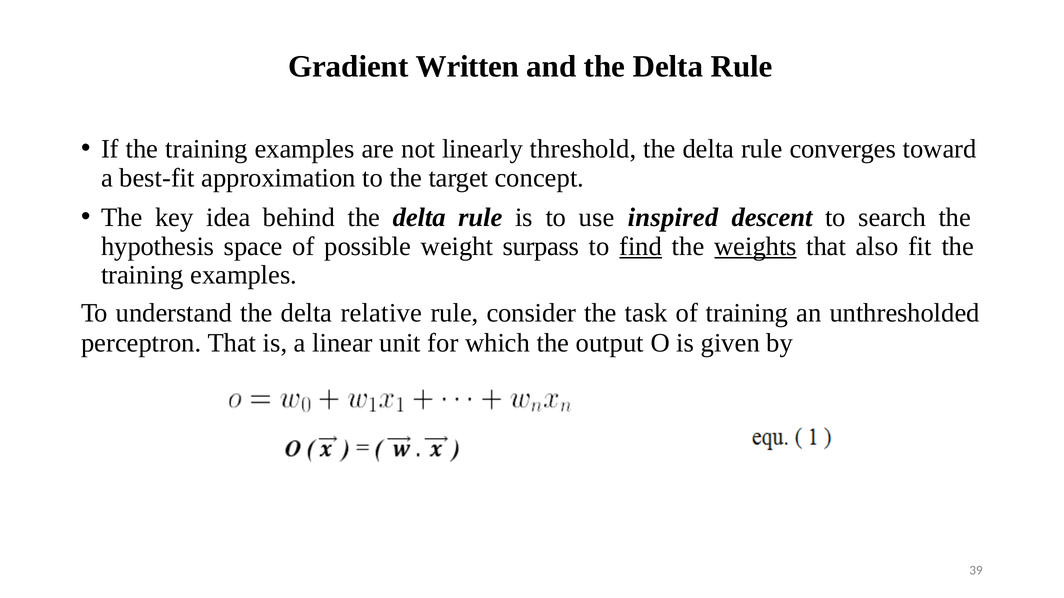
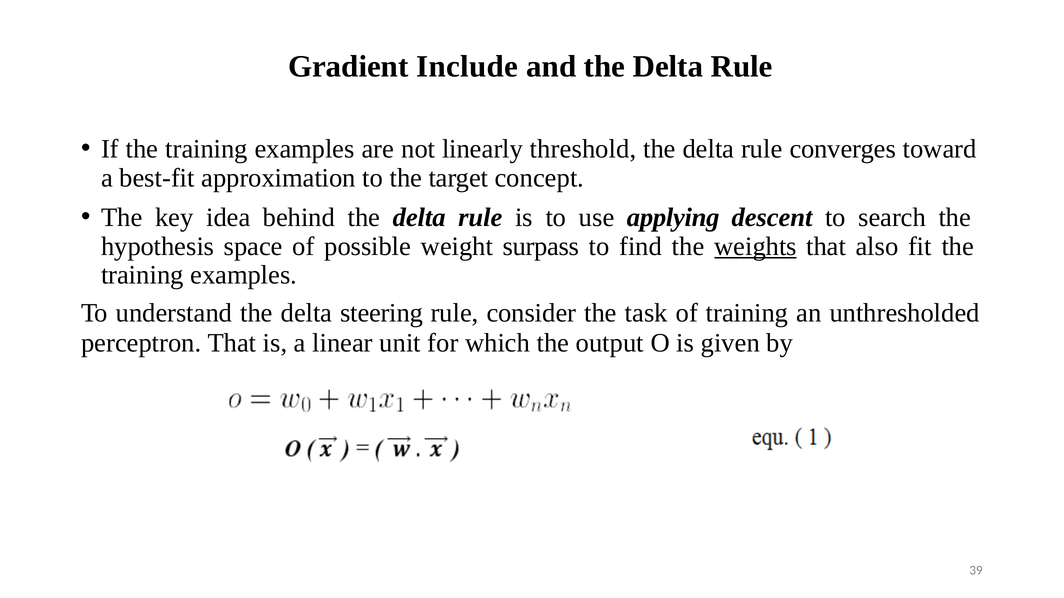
Written: Written -> Include (467, 67)
inspired: inspired -> applying (673, 218)
find underline: present -> none (641, 247)
relative: relative -> steering (382, 313)
